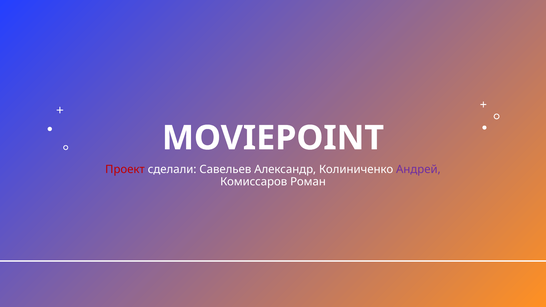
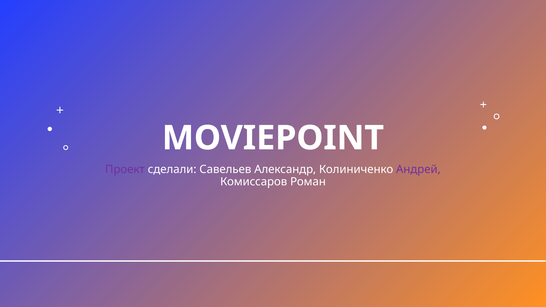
Проект colour: red -> purple (125, 170)
